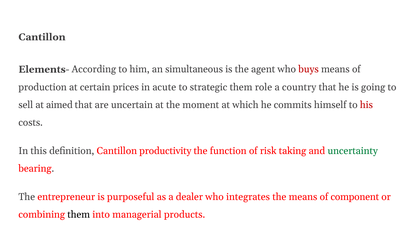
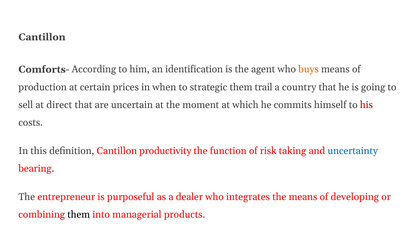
Elements-: Elements- -> Comforts- (44, 69)
simultaneous: simultaneous -> identification (194, 69)
buys colour: red -> orange (309, 69)
acute: acute -> when (164, 87)
role: role -> trail (264, 87)
aimed: aimed -> direct (59, 105)
uncertainty colour: green -> blue (353, 151)
component: component -> developing (355, 197)
